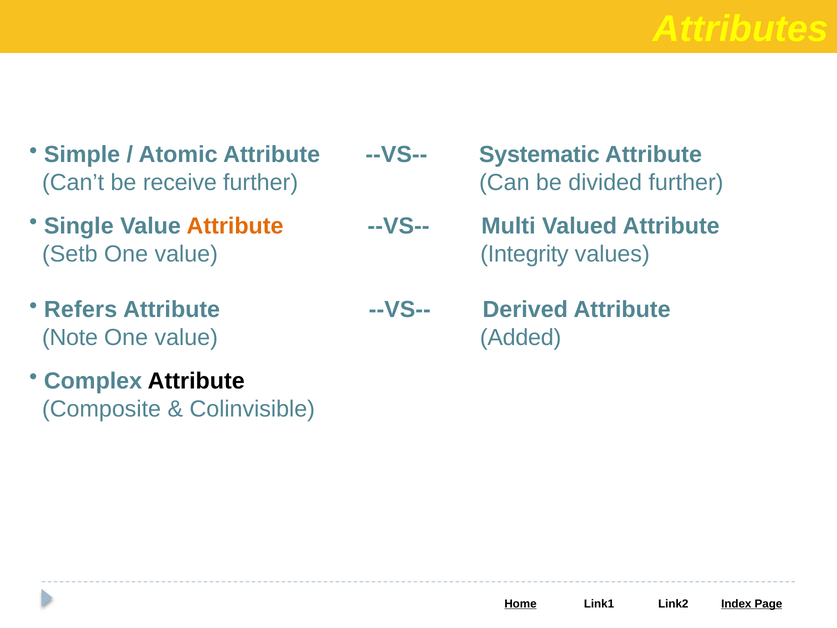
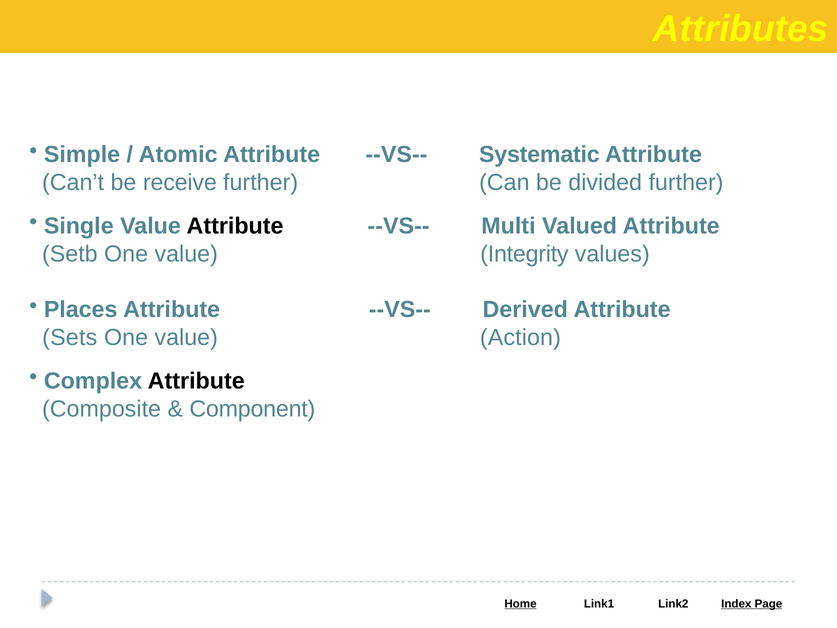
Attribute colour: orange -> black (235, 226)
Refers: Refers -> Places (81, 310)
Note: Note -> Sets (70, 338)
Added: Added -> Action (520, 338)
Colinvisible: Colinvisible -> Component (252, 409)
